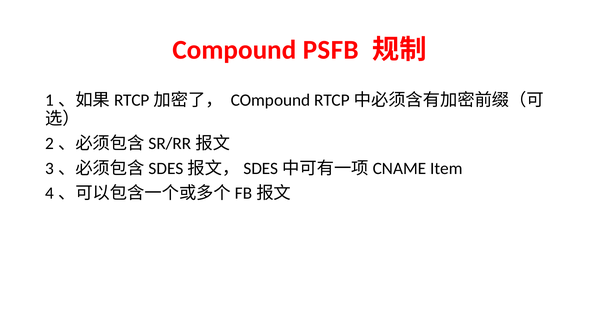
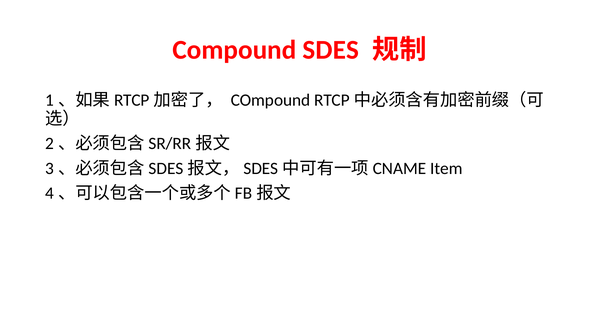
PSFB: PSFB -> SDES (331, 50)
